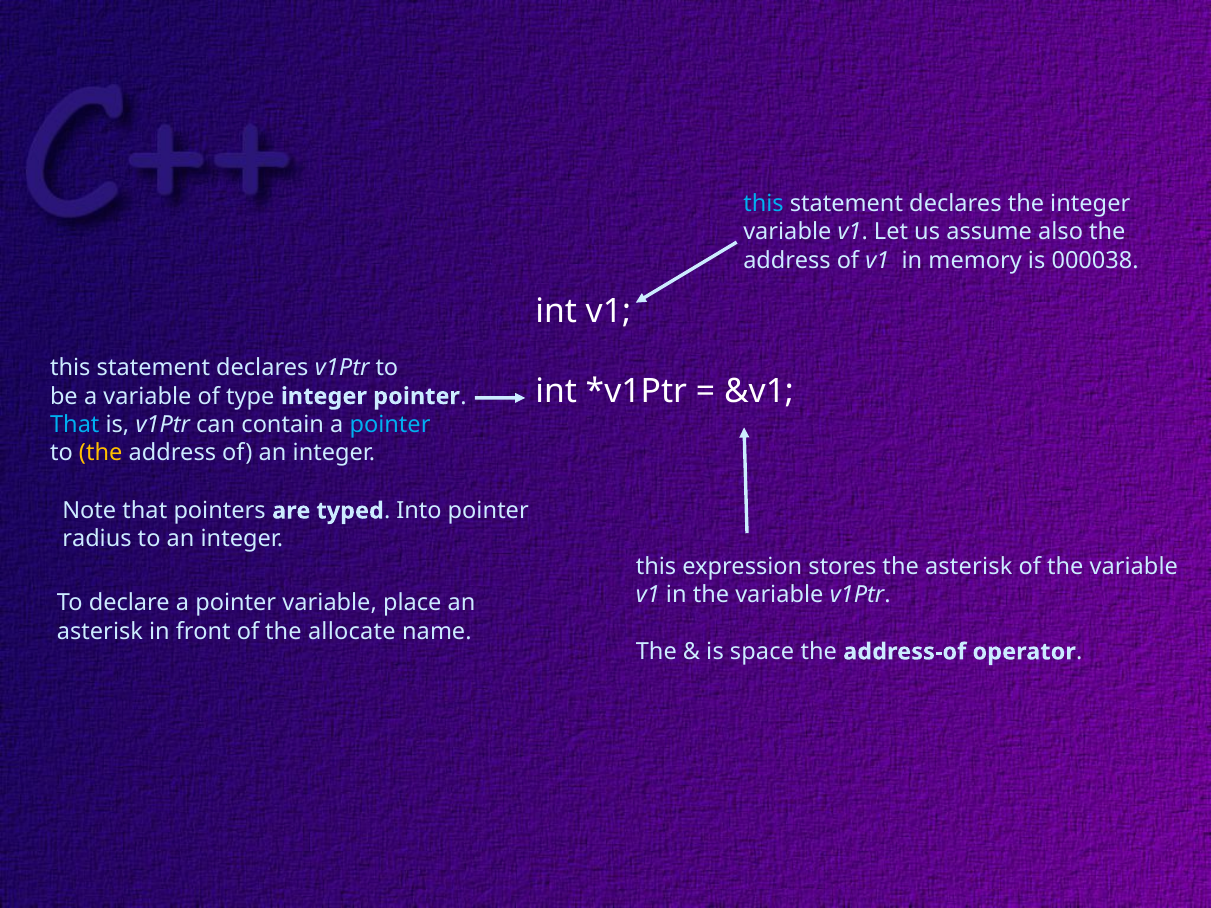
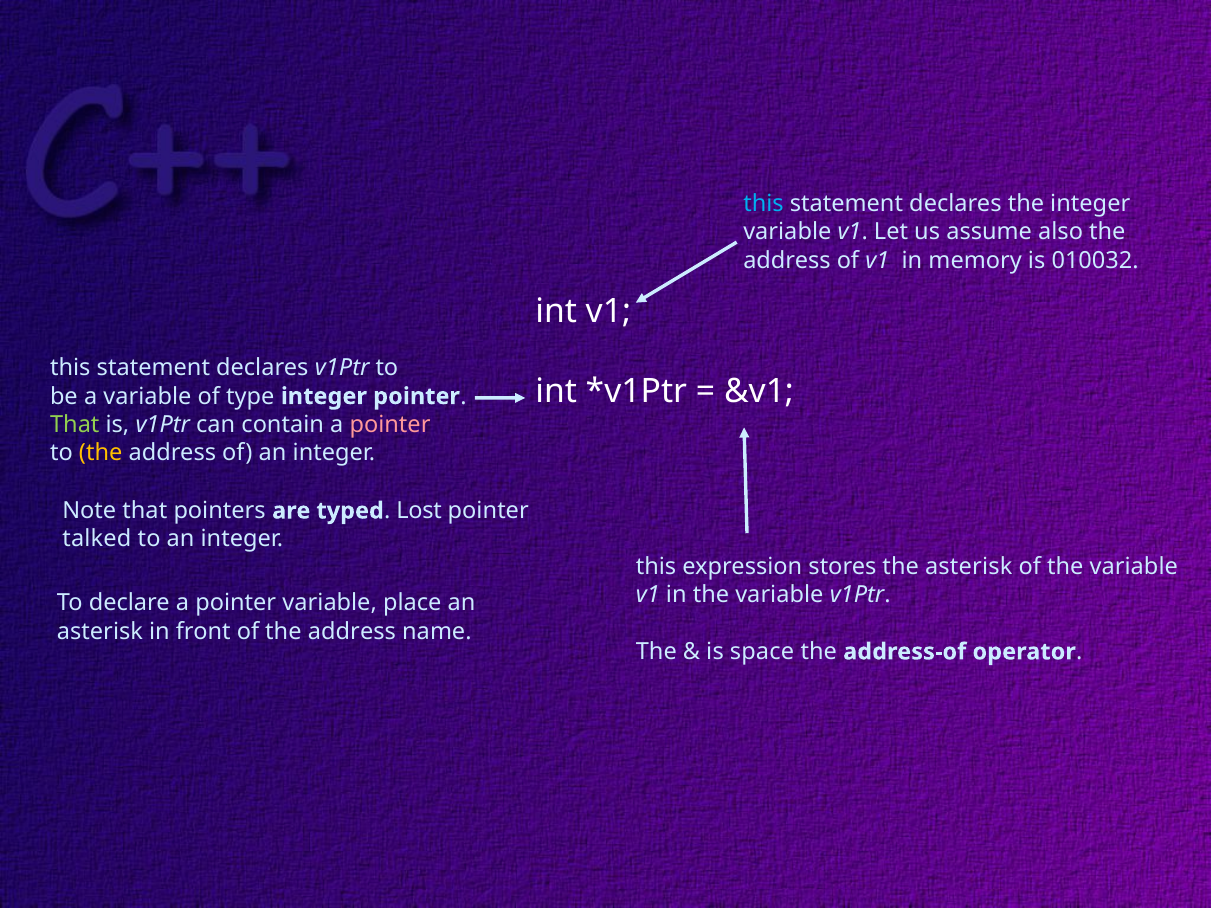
000038: 000038 -> 010032 (1095, 260)
That colour: light blue -> light green (75, 425)
pointer colour: light blue -> pink (390, 425)
Into: Into -> Lost (419, 511)
radius: radius -> talked (97, 539)
of the allocate: allocate -> address (352, 631)
